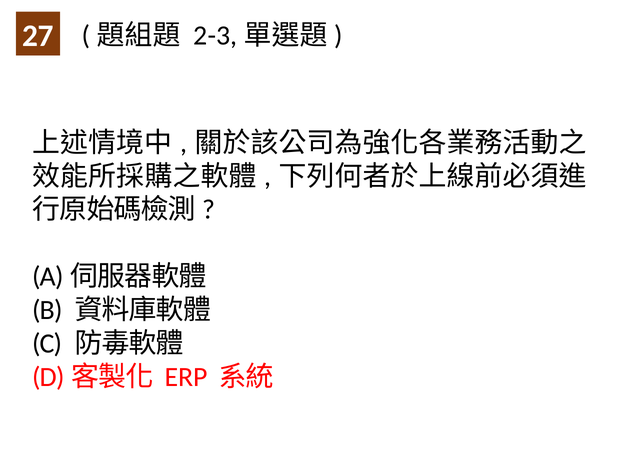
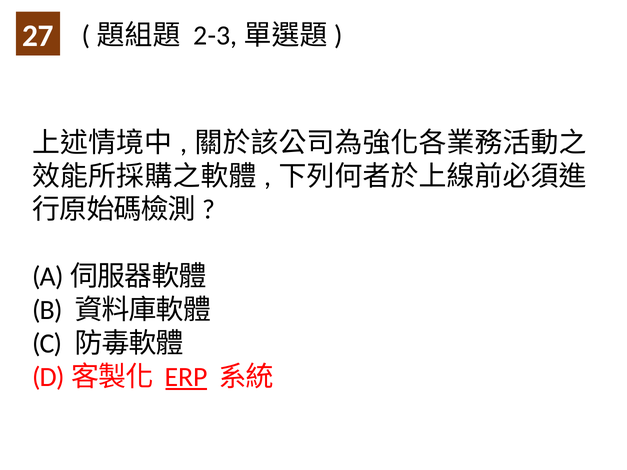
ERP underline: none -> present (186, 377)
